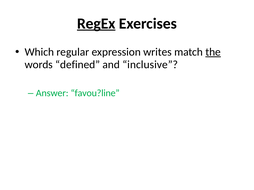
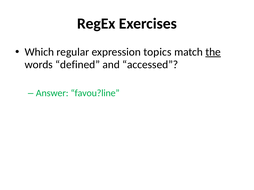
RegEx underline: present -> none (96, 24)
writes: writes -> topics (157, 52)
inclusive: inclusive -> accessed (150, 65)
